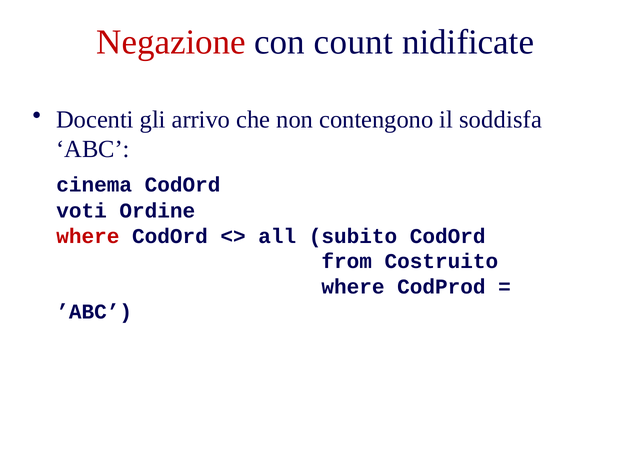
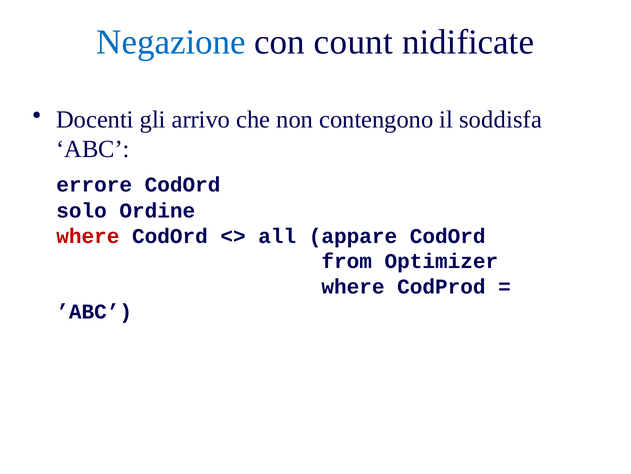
Negazione colour: red -> blue (171, 42)
cinema: cinema -> errore (94, 185)
voti: voti -> solo (82, 210)
subito: subito -> appare (353, 236)
Costruito: Costruito -> Optimizer (441, 261)
